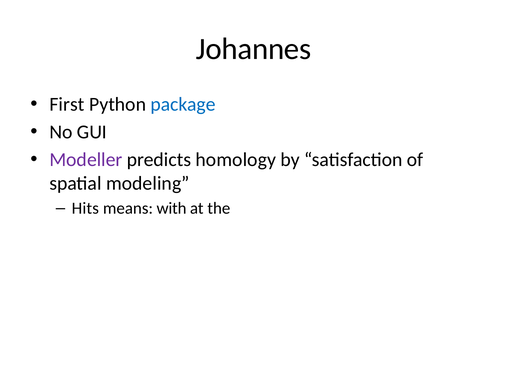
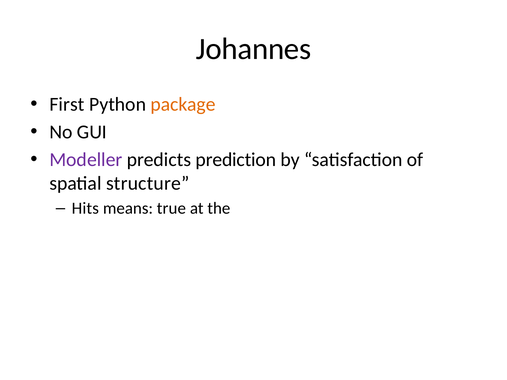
package colour: blue -> orange (183, 104)
homology: homology -> prediction (236, 160)
modeling: modeling -> structure (148, 183)
with: with -> true (171, 209)
